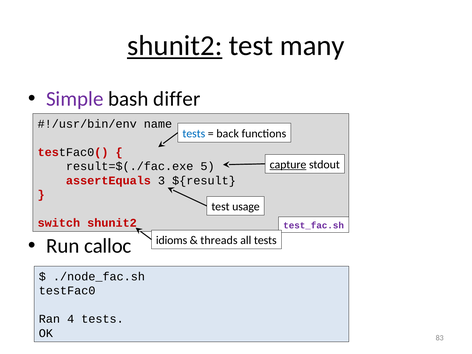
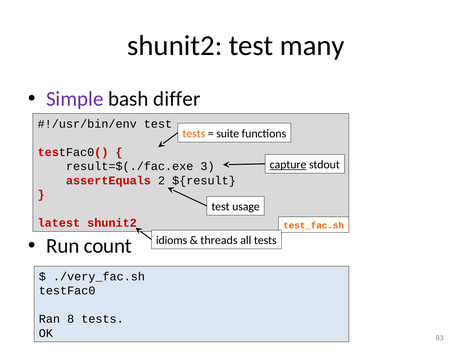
shunit2 underline: present -> none (175, 46)
name: name -> test (158, 124)
tests colour: blue -> orange (194, 133)
back: back -> suite (228, 133)
5: 5 -> 3 (208, 166)
3: 3 -> 2 (162, 180)
switch: switch -> latest (59, 223)
test_fac.sh colour: purple -> orange (314, 225)
calloc: calloc -> count (108, 246)
./node_fac.sh: ./node_fac.sh -> ./very_fac.sh (99, 277)
4: 4 -> 8 (71, 319)
